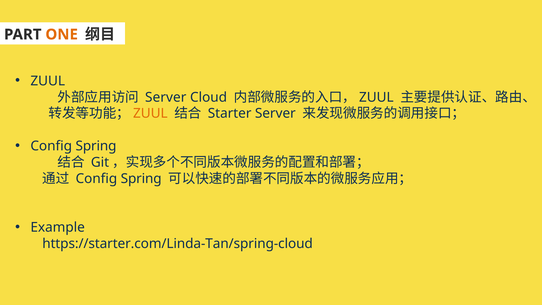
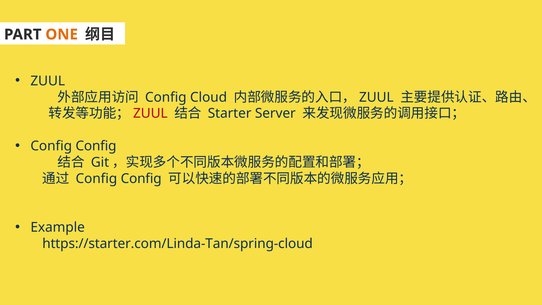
Server: Server -> Config (166, 97)
ZUUL colour: orange -> red (150, 113)
Spring: Spring -> Config (96, 146)
Spring: Spring -> Config (141, 178)
